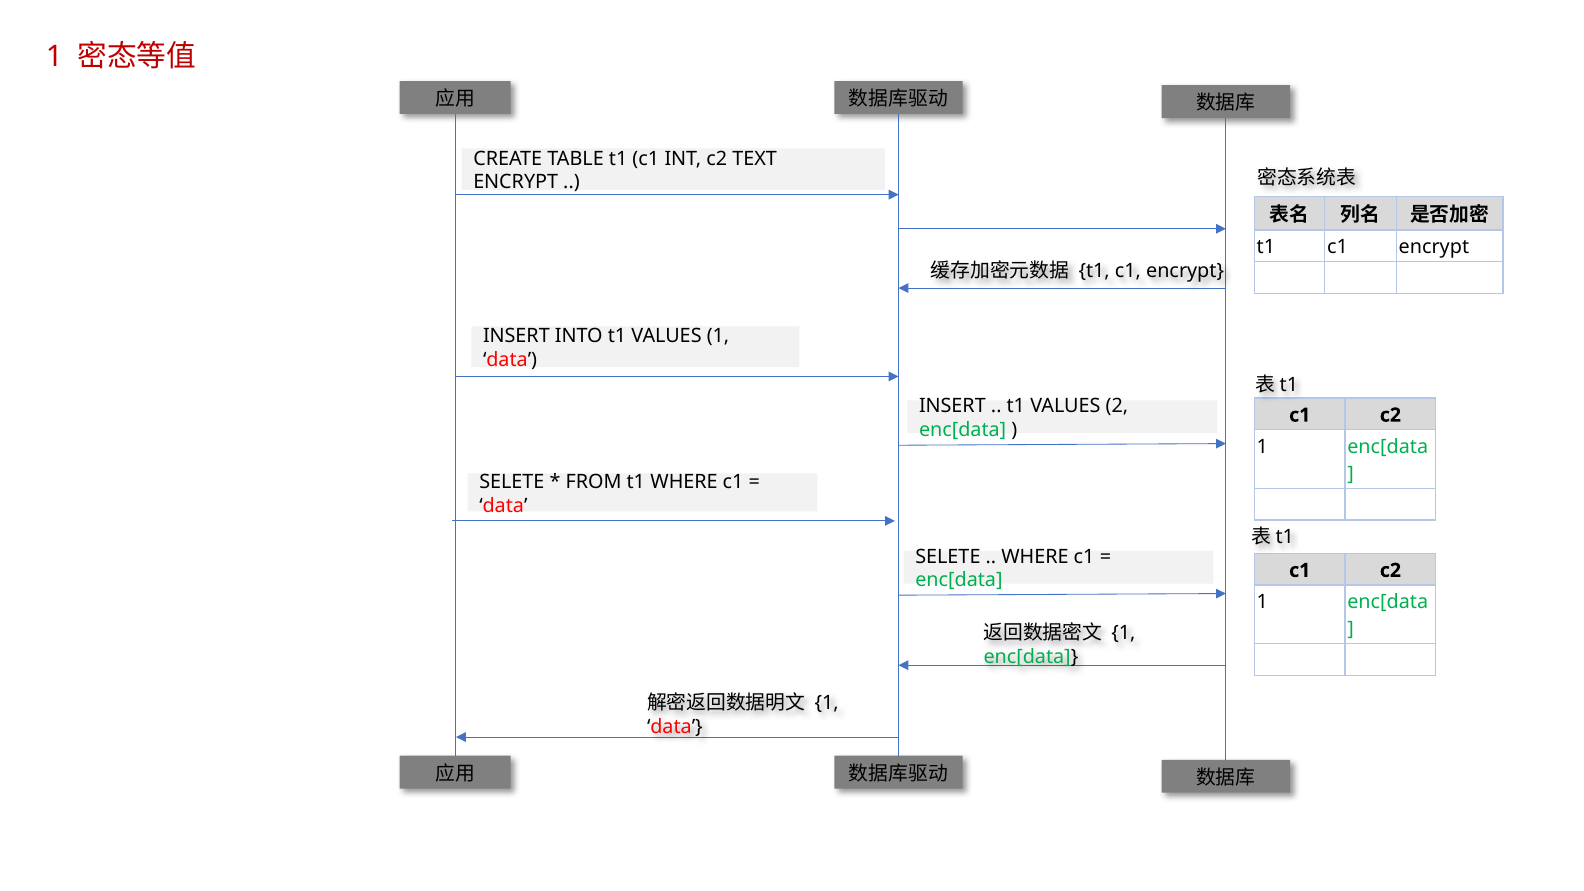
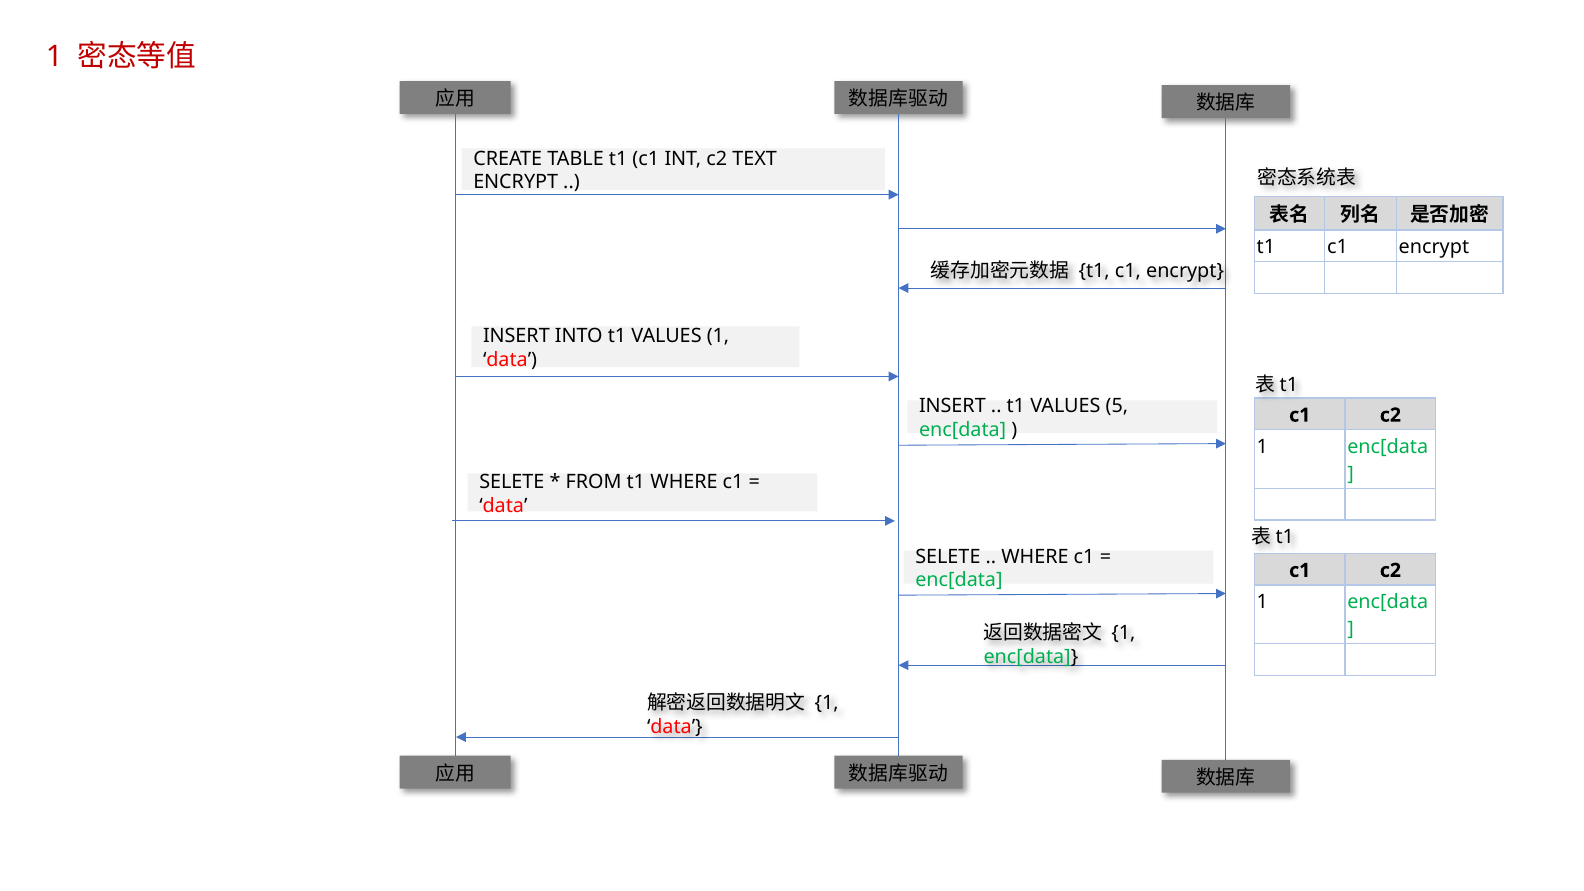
2: 2 -> 5 (1117, 406)
